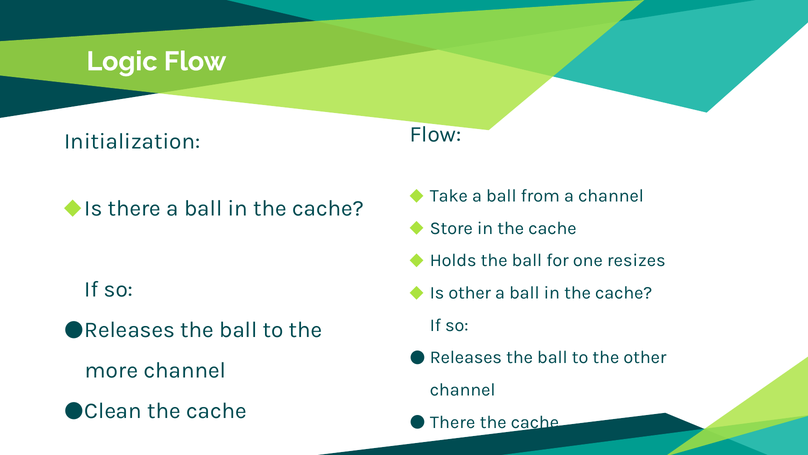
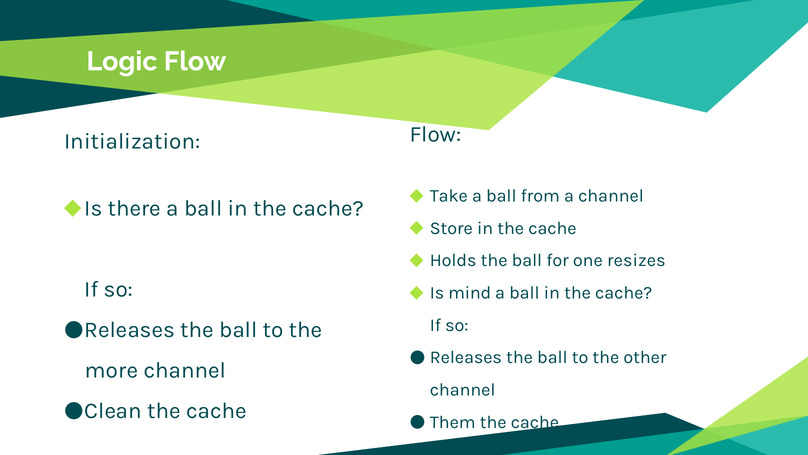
Is other: other -> mind (470, 293)
There: There -> Them (453, 422)
